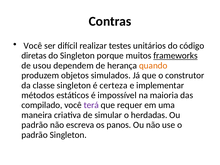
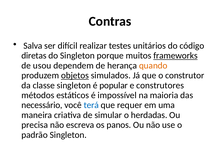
Você: Você -> Salva (33, 46)
objetos underline: none -> present (75, 75)
certeza: certeza -> popular (114, 85)
implementar: implementar -> construtores (160, 85)
compilado: compilado -> necessário (42, 105)
terá colour: purple -> blue (91, 105)
padrão: padrão -> precisa (35, 125)
